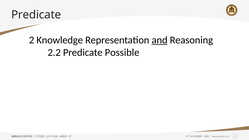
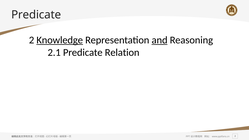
Knowledge underline: none -> present (60, 40)
2.2: 2.2 -> 2.1 (54, 52)
Possible: Possible -> Relation (122, 52)
